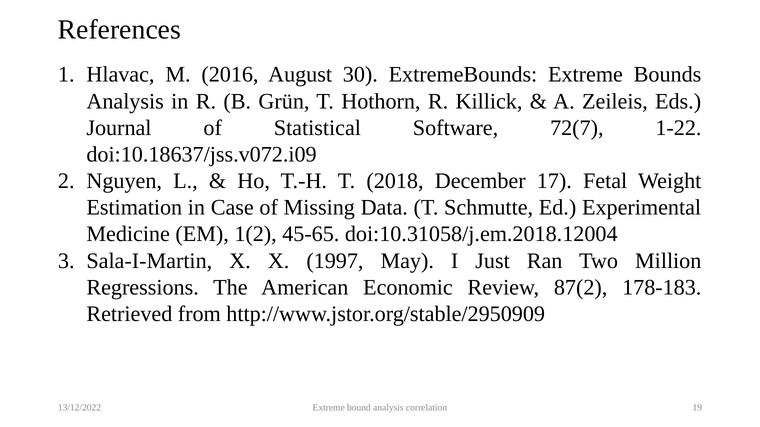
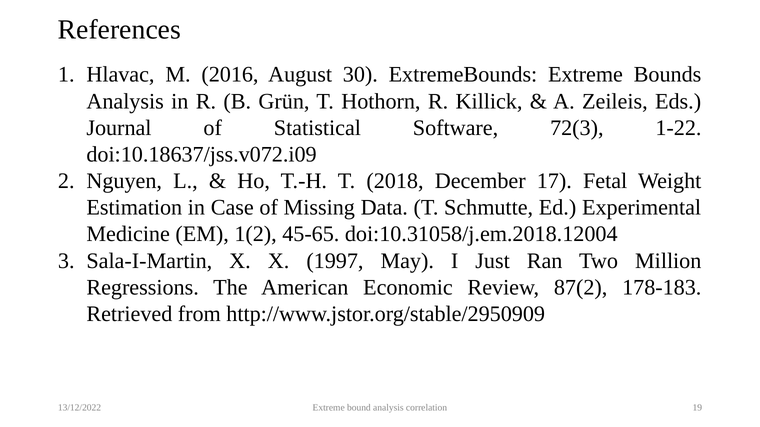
72(7: 72(7 -> 72(3 (577, 128)
